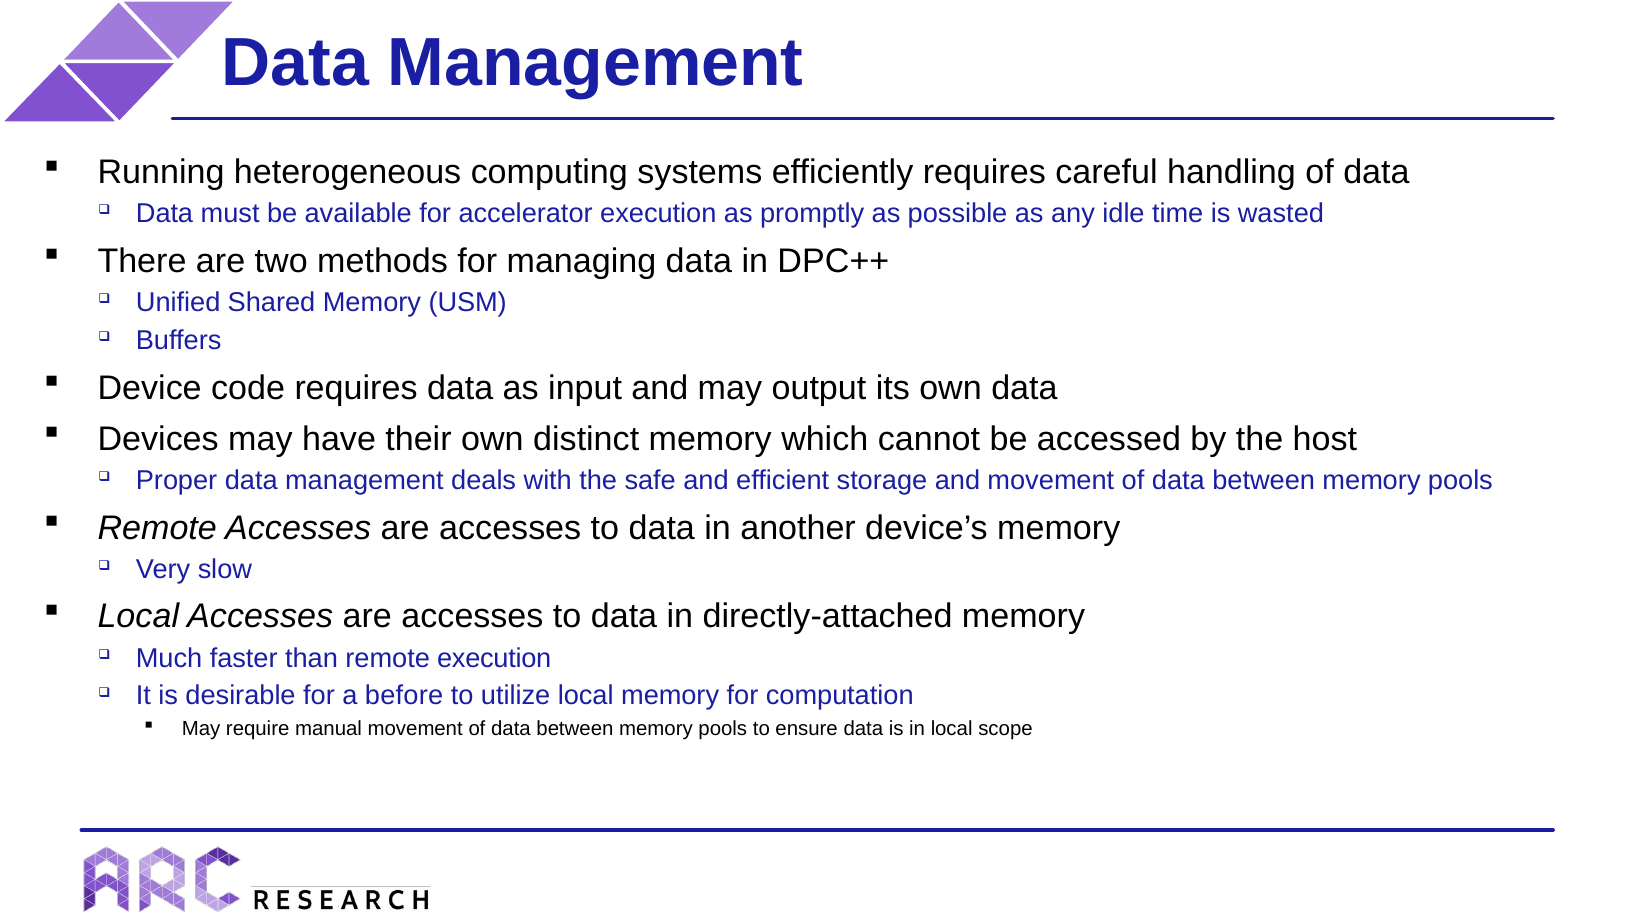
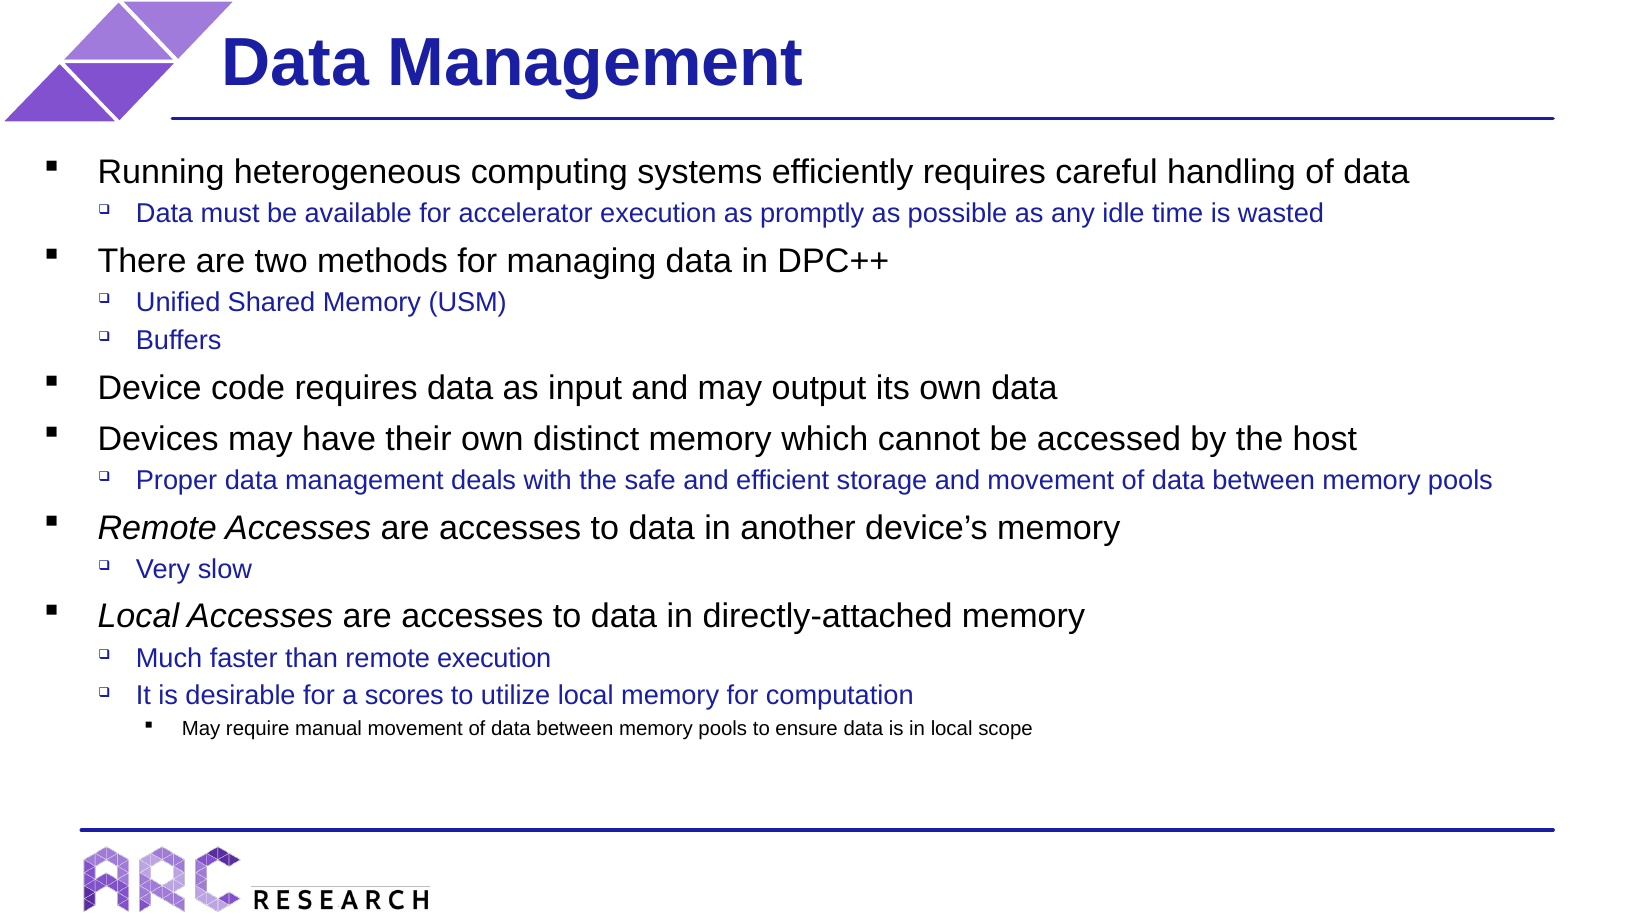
before: before -> scores (404, 696)
